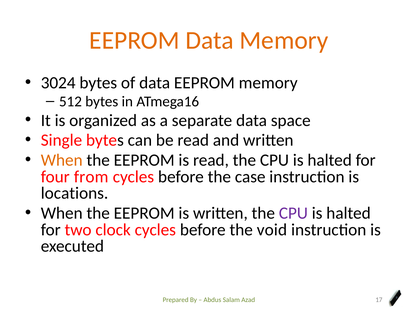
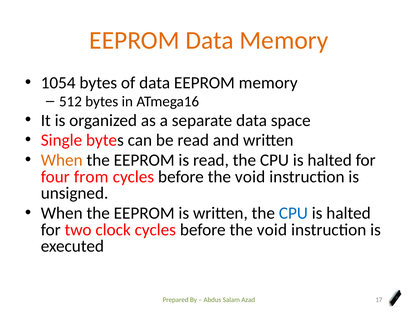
3024: 3024 -> 1054 (58, 83)
case: case -> void (250, 177)
locations: locations -> unsigned (75, 193)
CPU colour: purple -> blue (293, 213)
